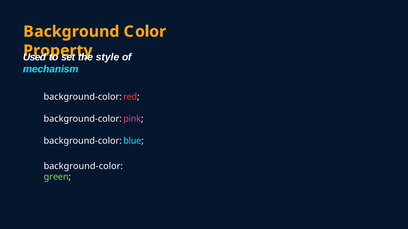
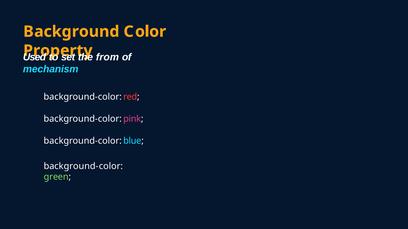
style: style -> from (107, 57)
